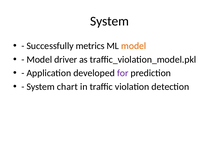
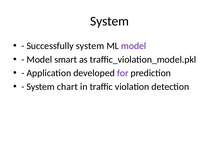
Successfully metrics: metrics -> system (90, 46)
model colour: orange -> purple (134, 46)
driver: driver -> smart (66, 60)
